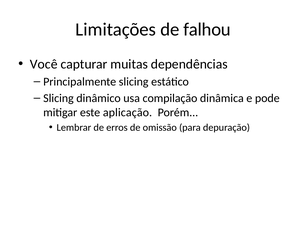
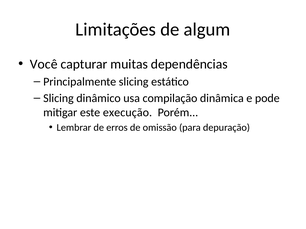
falhou: falhou -> algum (207, 30)
aplicação: aplicação -> execução (128, 113)
